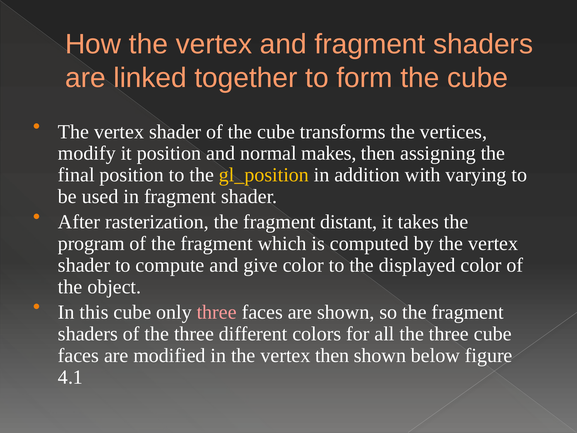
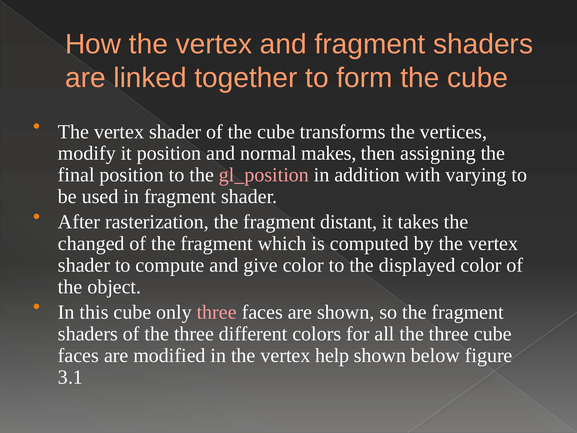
gl_position colour: yellow -> pink (264, 175)
program: program -> changed (91, 244)
vertex then: then -> help (332, 355)
4.1: 4.1 -> 3.1 (71, 377)
